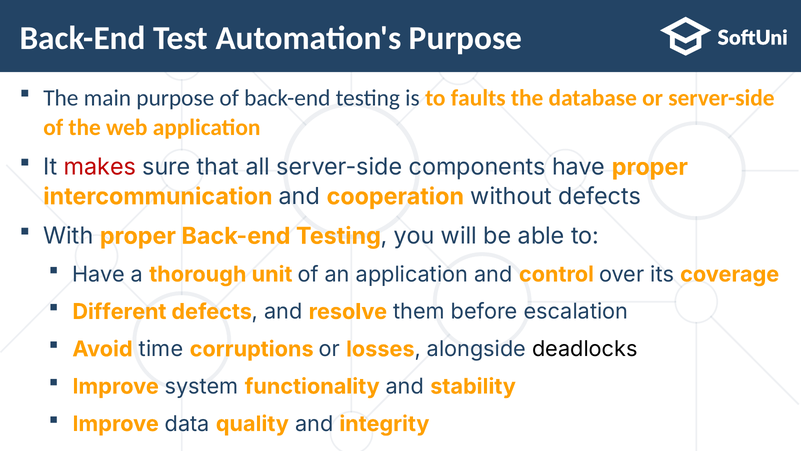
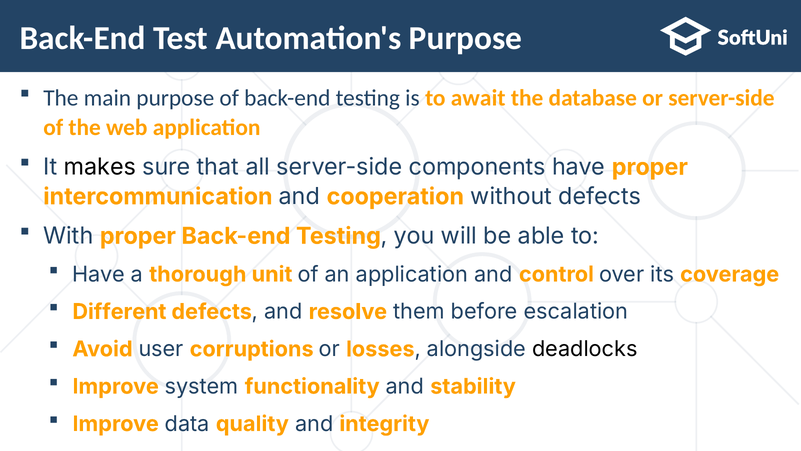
faults: faults -> await (478, 98)
makes colour: red -> black (100, 167)
time: time -> user (161, 349)
